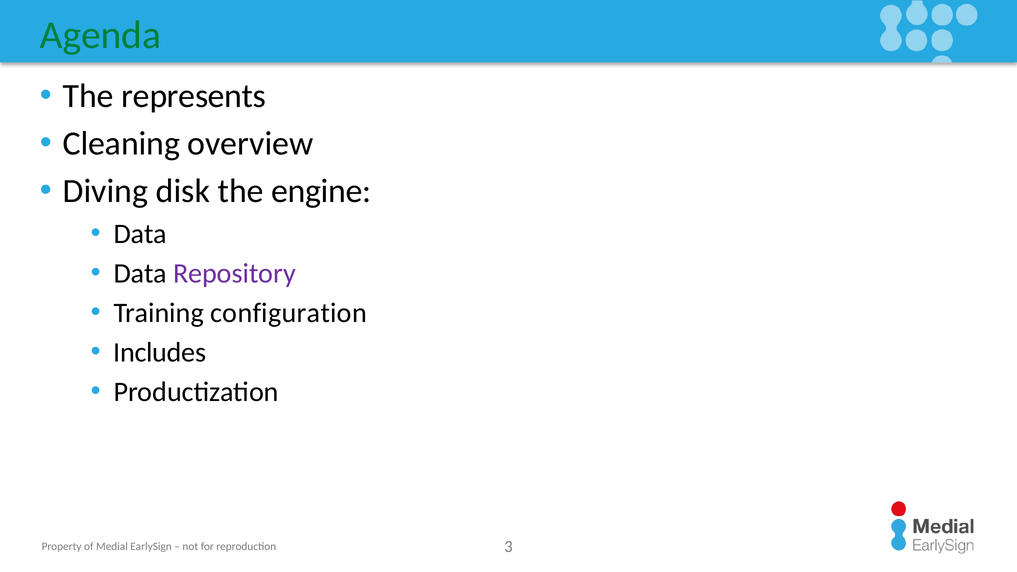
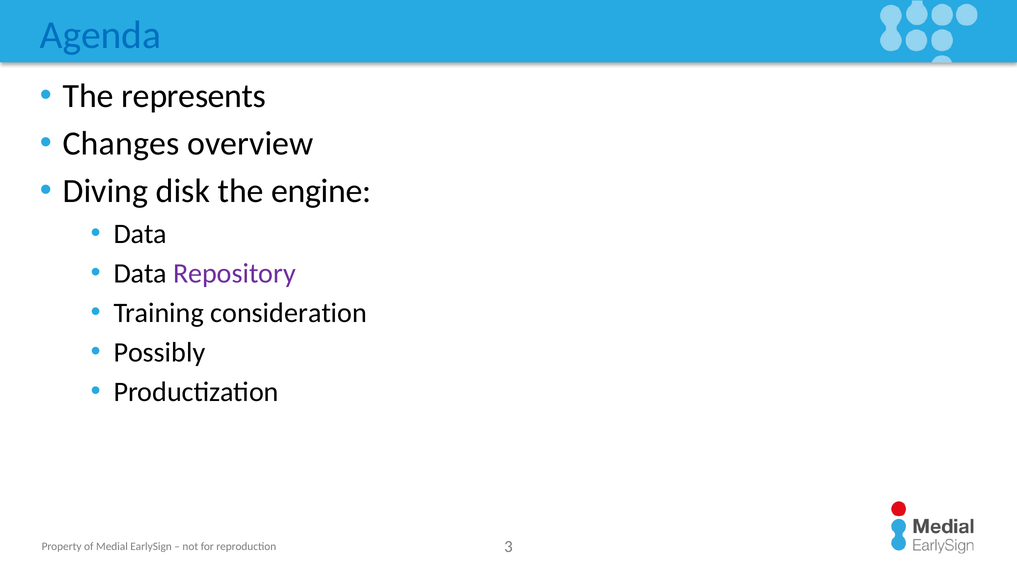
Agenda colour: green -> blue (101, 35)
Cleaning: Cleaning -> Changes (121, 144)
configuration: configuration -> consideration (289, 313)
Includes: Includes -> Possibly (159, 352)
